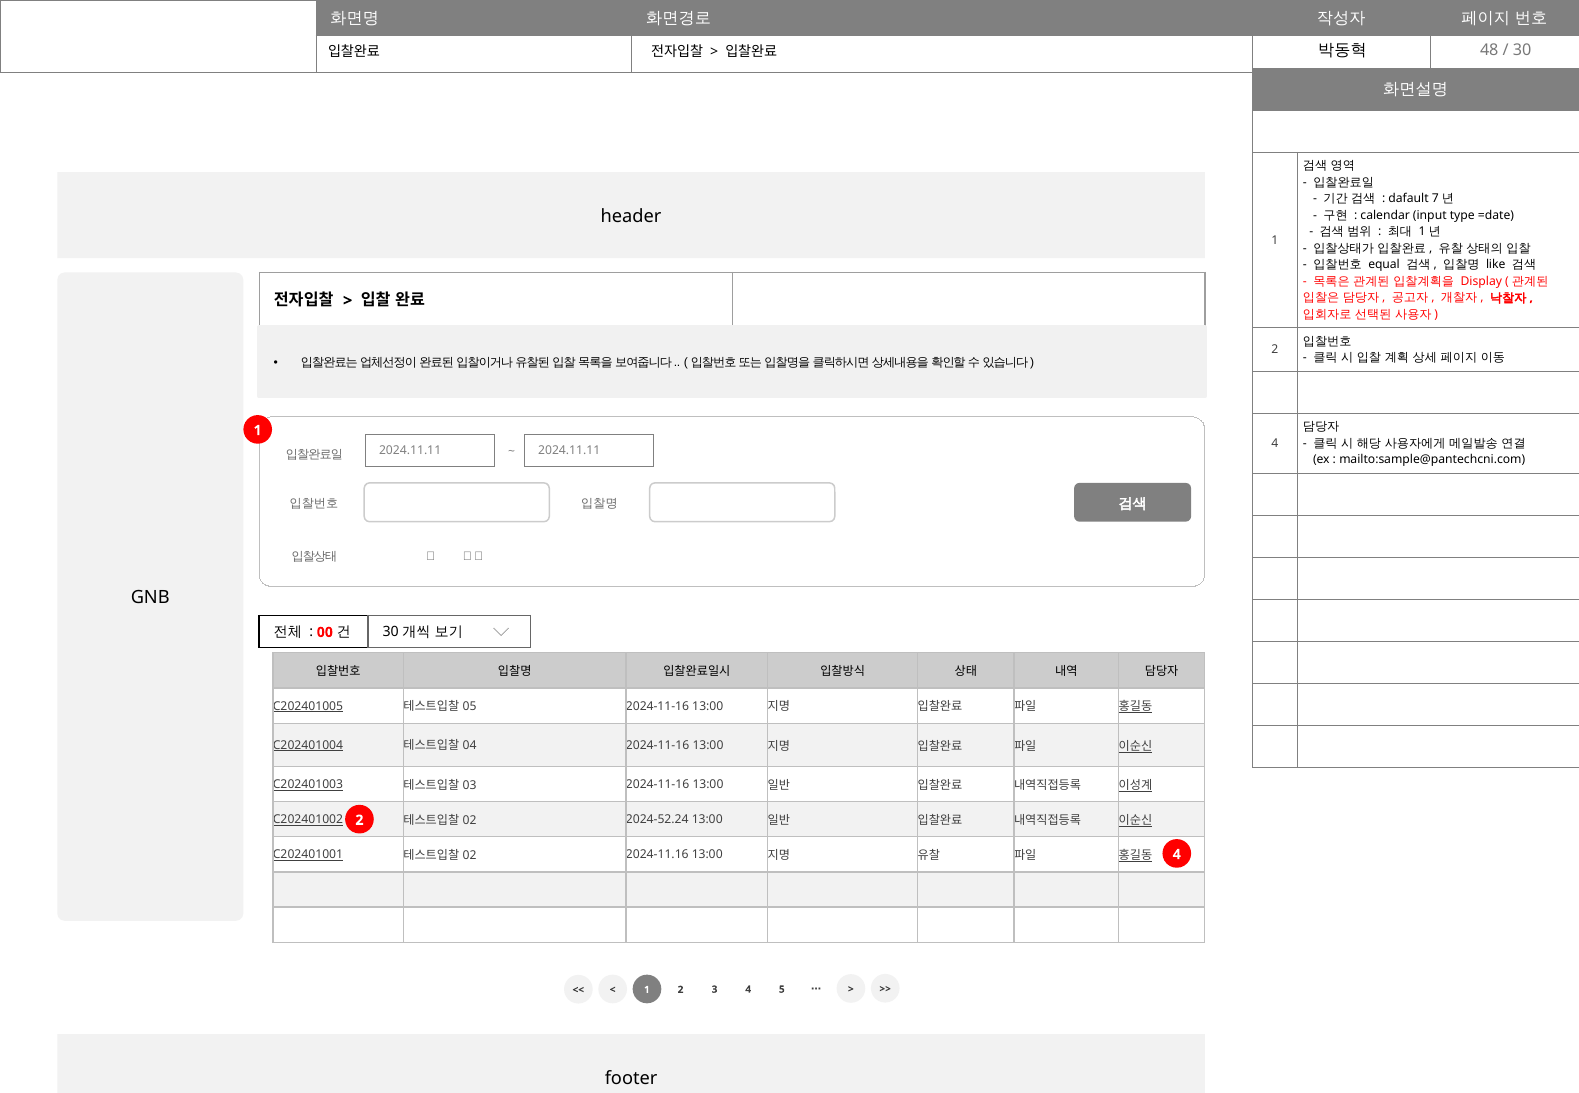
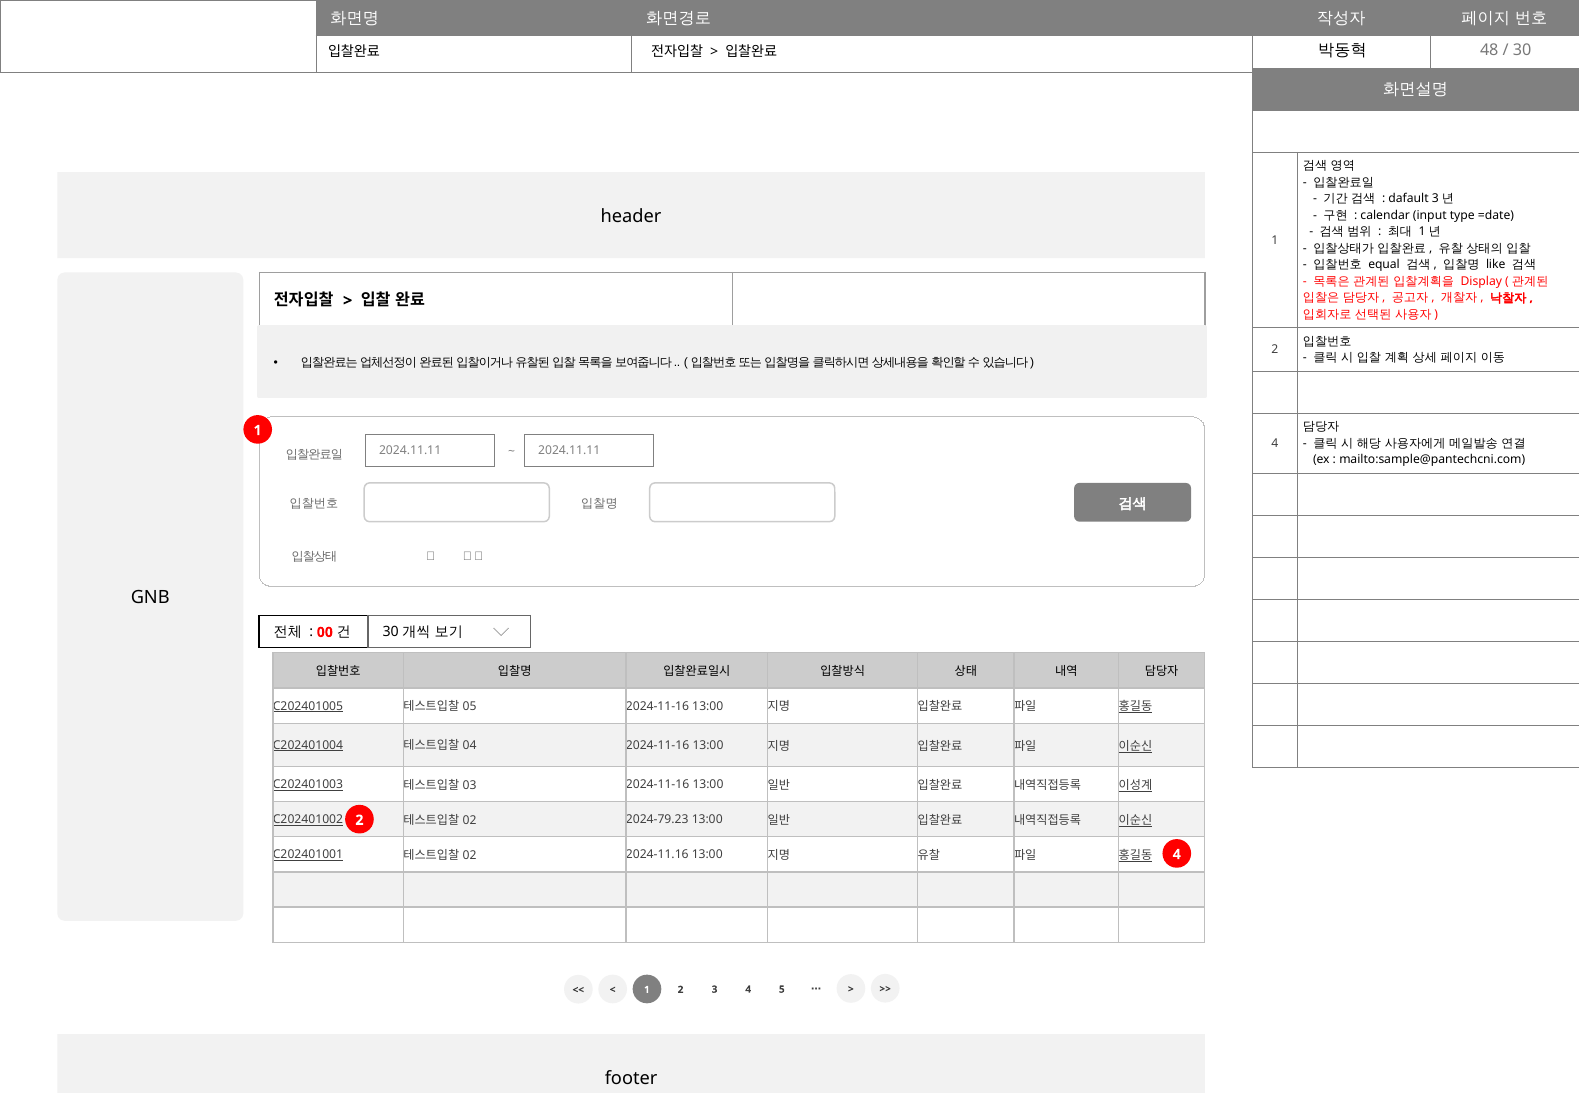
dafault 7: 7 -> 3 (1435, 199)
2024-52.24: 2024-52.24 -> 2024-79.23 (657, 820)
